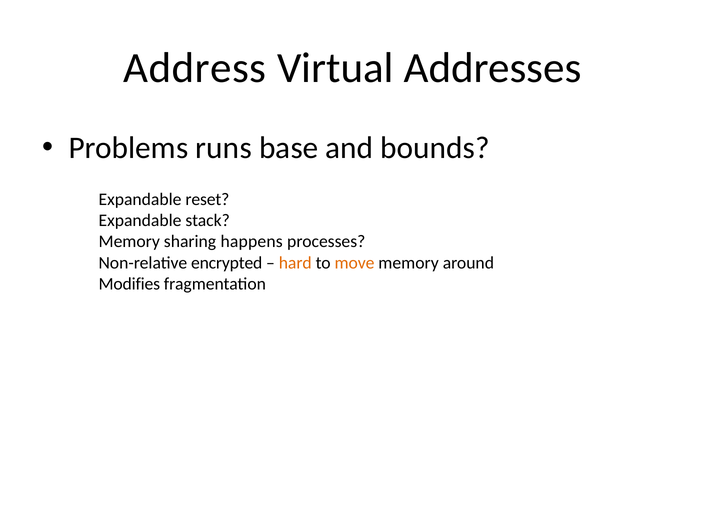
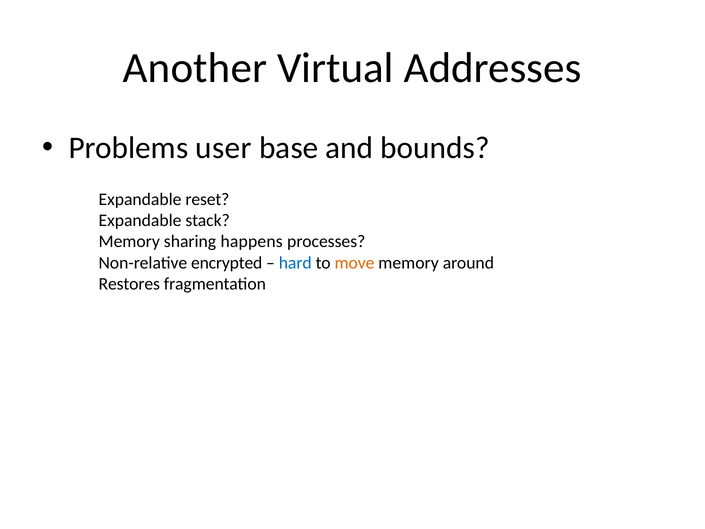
Address: Address -> Another (195, 68)
runs: runs -> user (223, 148)
hard colour: orange -> blue (295, 263)
Modifies: Modifies -> Restores (129, 284)
